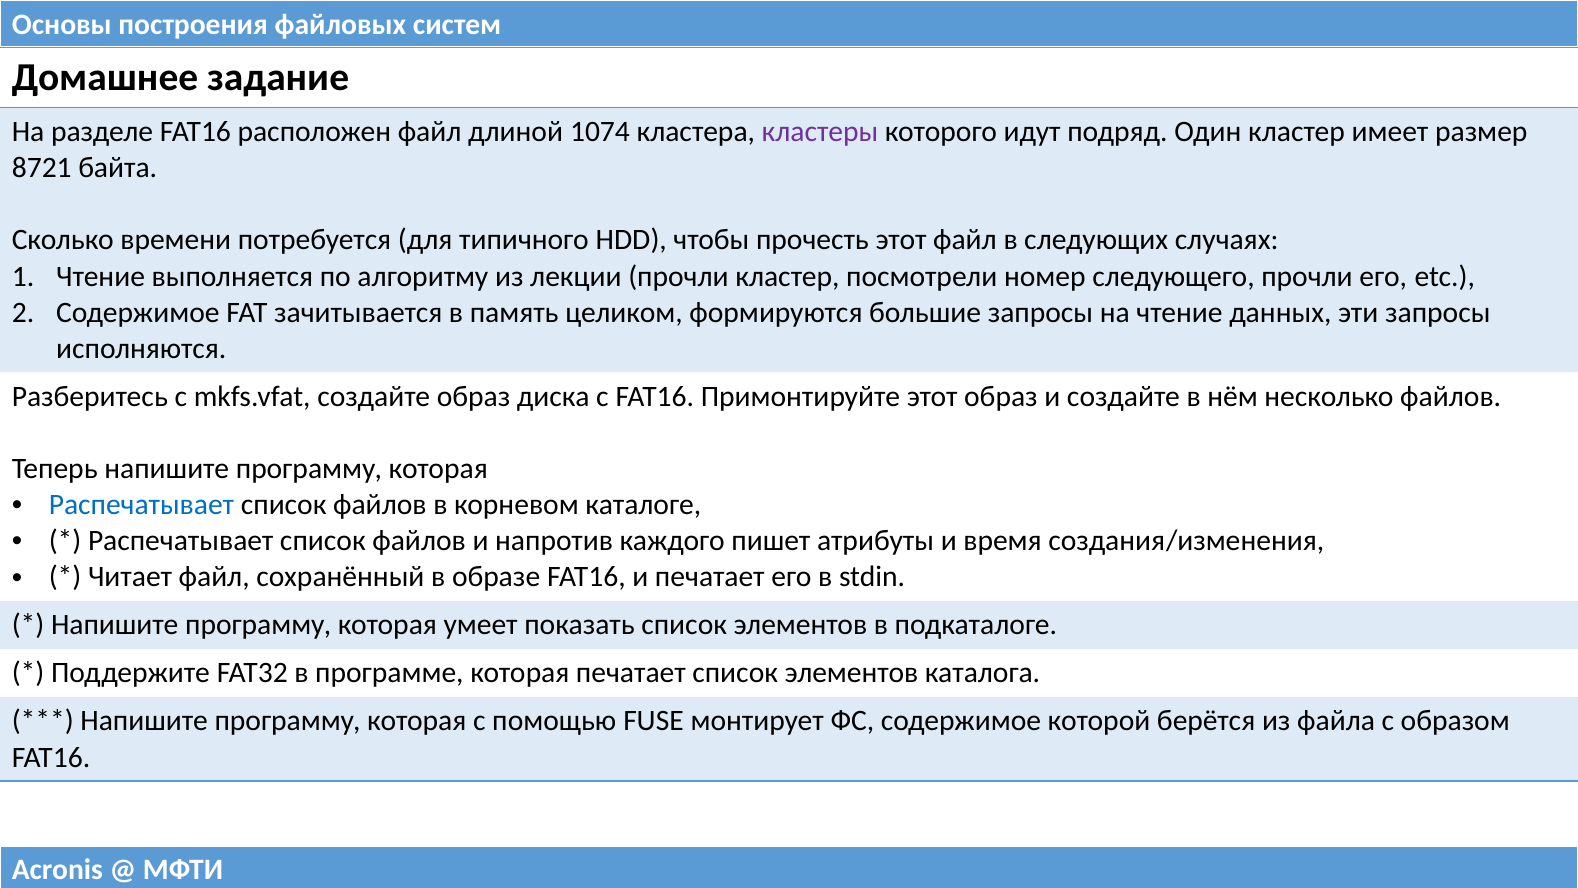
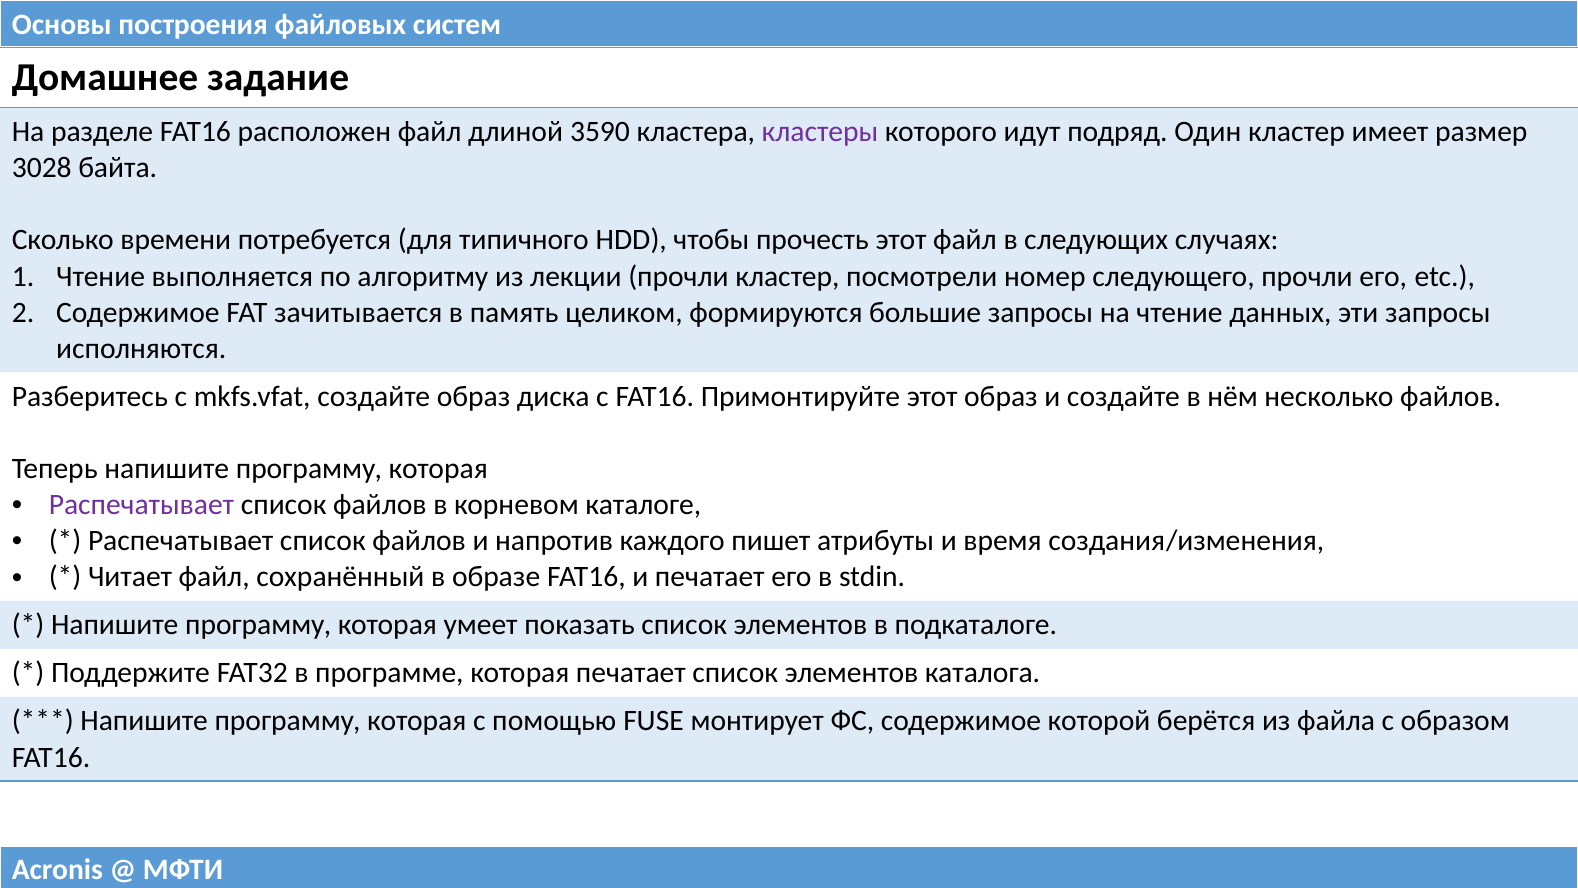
1074: 1074 -> 3590 (600, 132)
8721: 8721 -> 3028 (42, 168)
Распечатывает colour: blue -> purple (141, 505)
